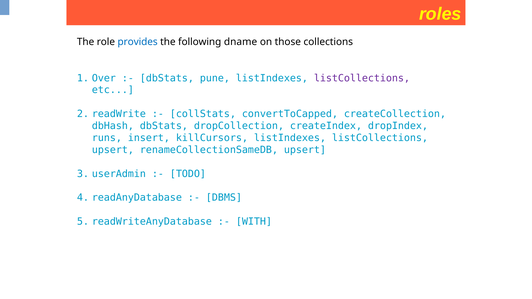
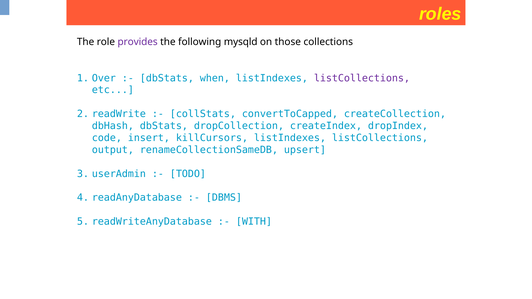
provides colour: blue -> purple (138, 42)
dname: dname -> mysqld (241, 42)
pune: pune -> when (215, 78)
runs: runs -> code (107, 138)
upsert: upsert -> output (113, 150)
